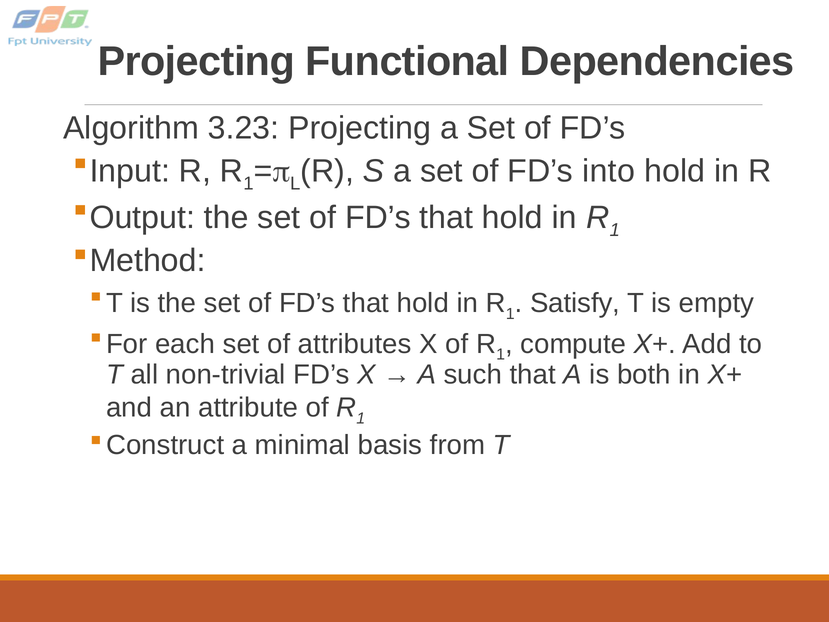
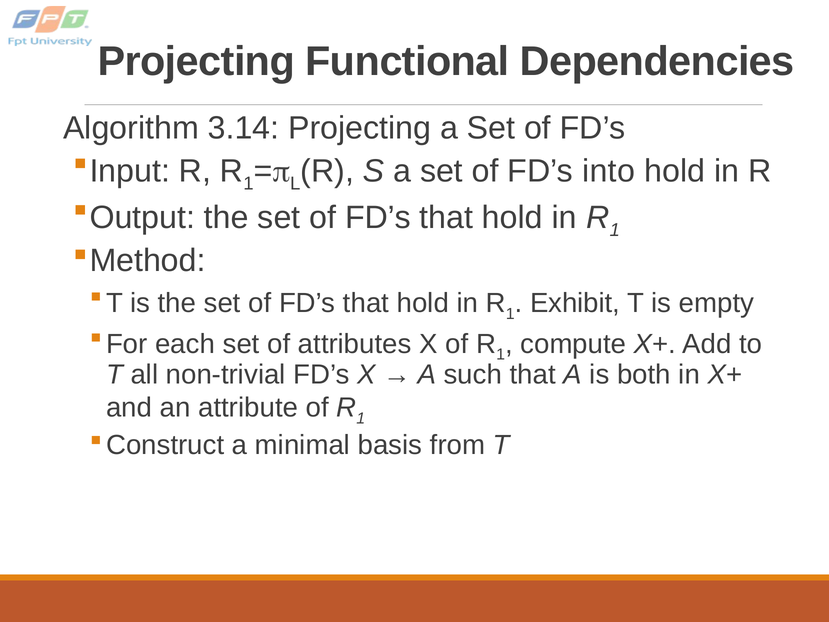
3.23: 3.23 -> 3.14 (243, 128)
Satisfy: Satisfy -> Exhibit (575, 303)
